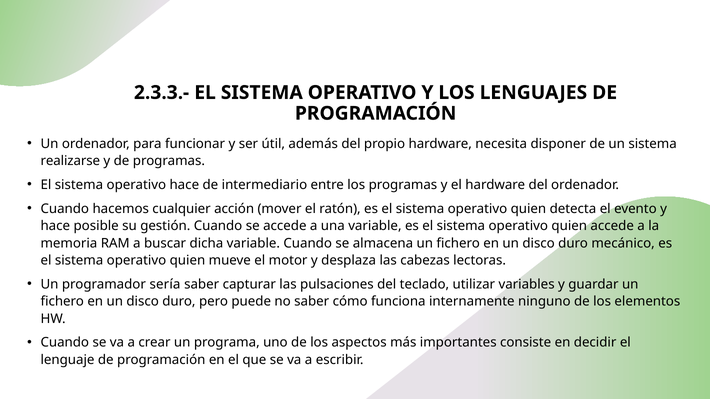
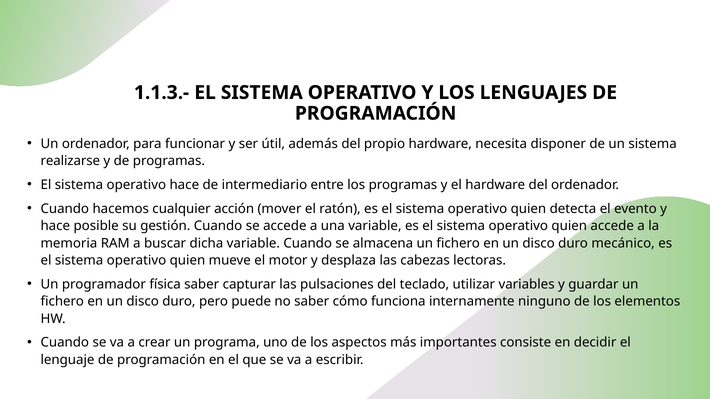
2.3.3.-: 2.3.3.- -> 1.1.3.- (162, 93)
sería: sería -> física (165, 285)
